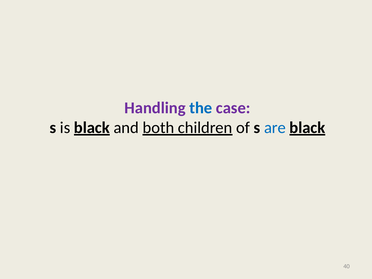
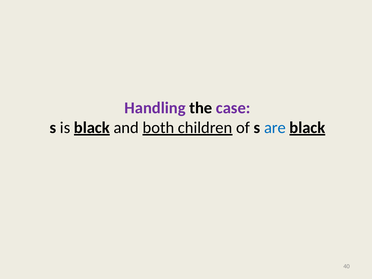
the colour: blue -> black (201, 108)
